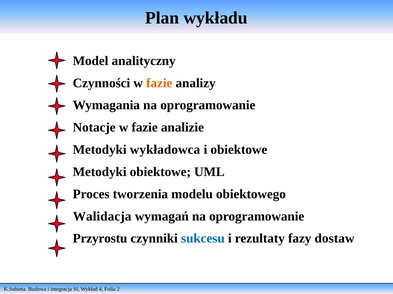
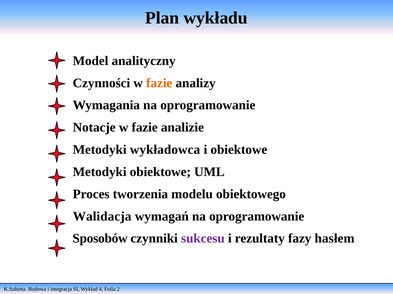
Przyrostu: Przyrostu -> Sposobów (100, 239)
sukcesu colour: blue -> purple (203, 239)
dostaw: dostaw -> hasłem (335, 239)
